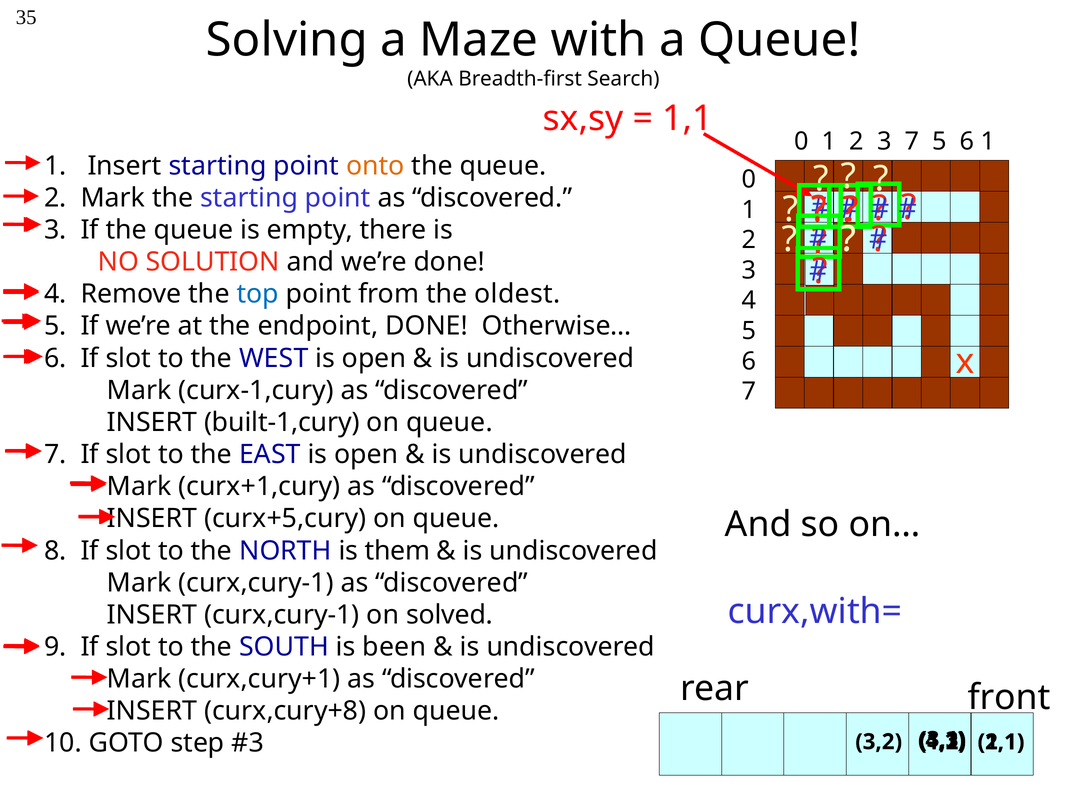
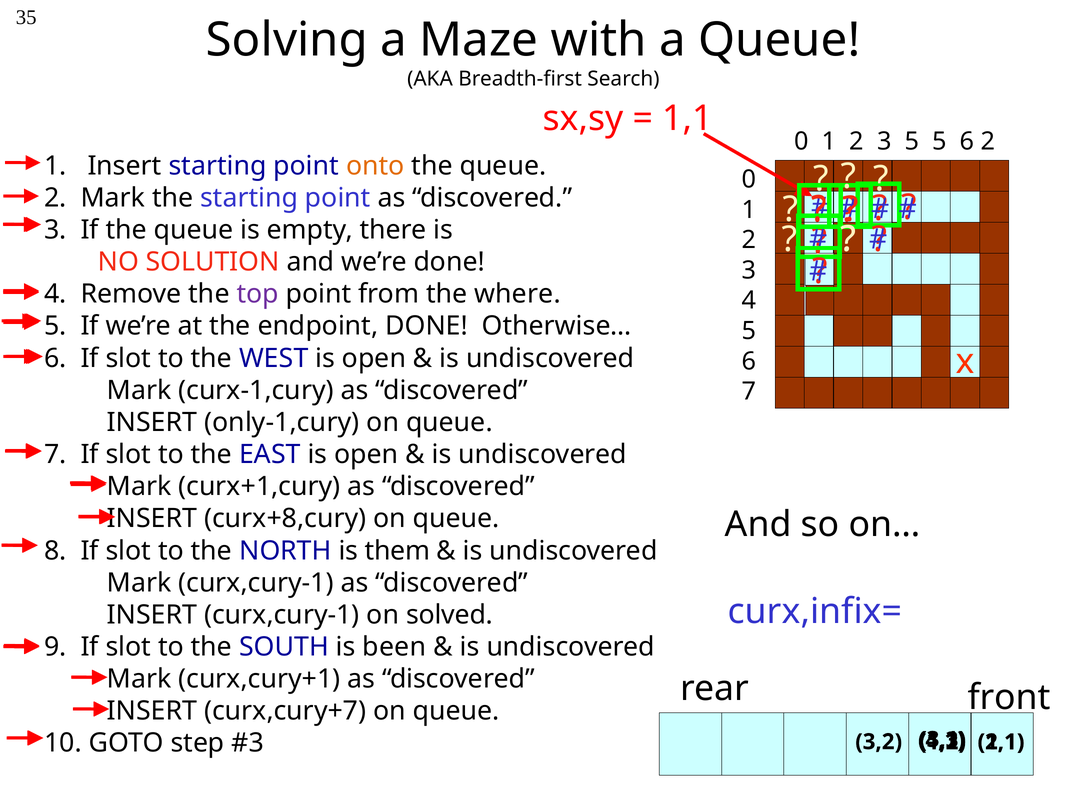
3 7: 7 -> 5 (912, 141)
6 1: 1 -> 2 (988, 141)
top colour: blue -> purple (258, 294)
oldest: oldest -> where (517, 294)
built-1,cury: built-1,cury -> only-1,cury (282, 422)
curx+5,cury: curx+5,cury -> curx+8,cury (285, 518)
curx,with=: curx,with= -> curx,infix= (815, 611)
curx,cury+8: curx,cury+8 -> curx,cury+7 (285, 711)
